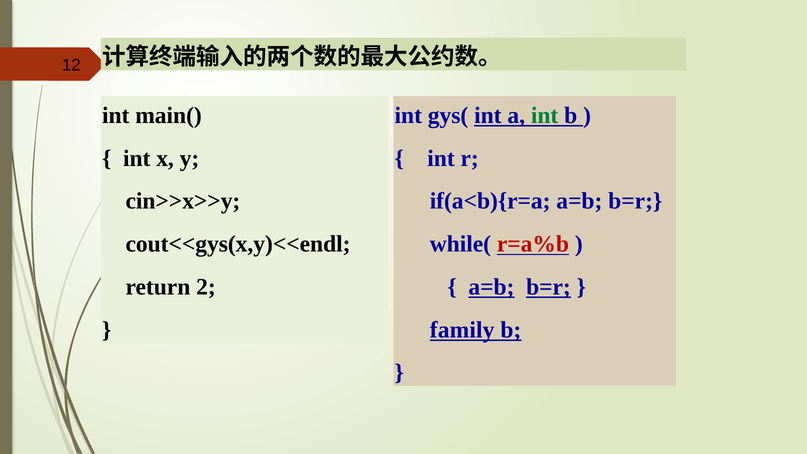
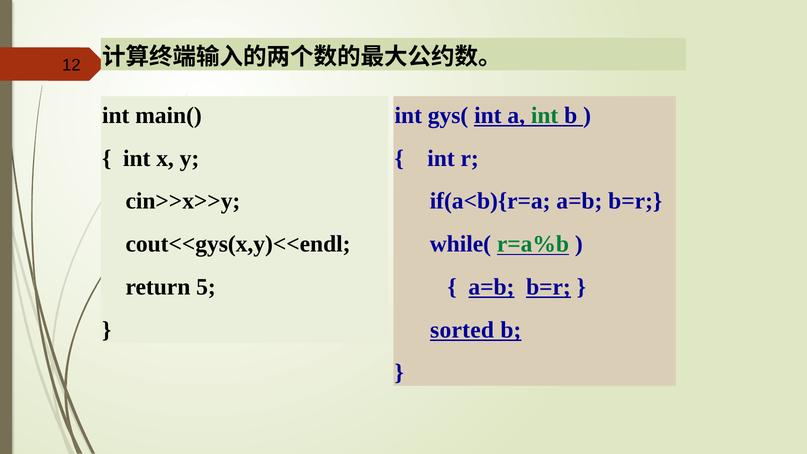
r=a%b colour: red -> green (533, 244)
2: 2 -> 5 (206, 287)
family: family -> sorted (462, 330)
